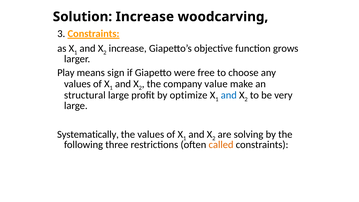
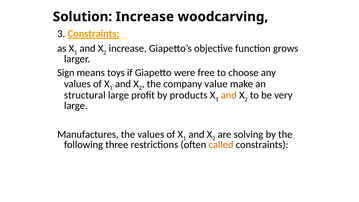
Play: Play -> Sign (66, 73)
sign: sign -> toys (116, 73)
optimize: optimize -> products (189, 95)
and colour: blue -> orange (229, 95)
Systematically: Systematically -> Manufactures (88, 134)
